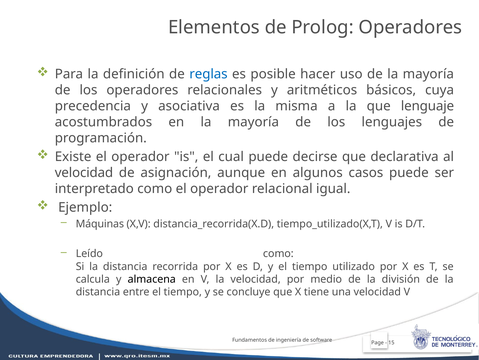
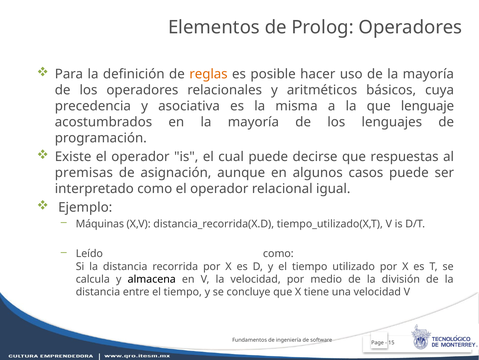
reglas colour: blue -> orange (208, 74)
declarativa: declarativa -> respuestas (405, 157)
velocidad: velocidad -> premisas (84, 172)
